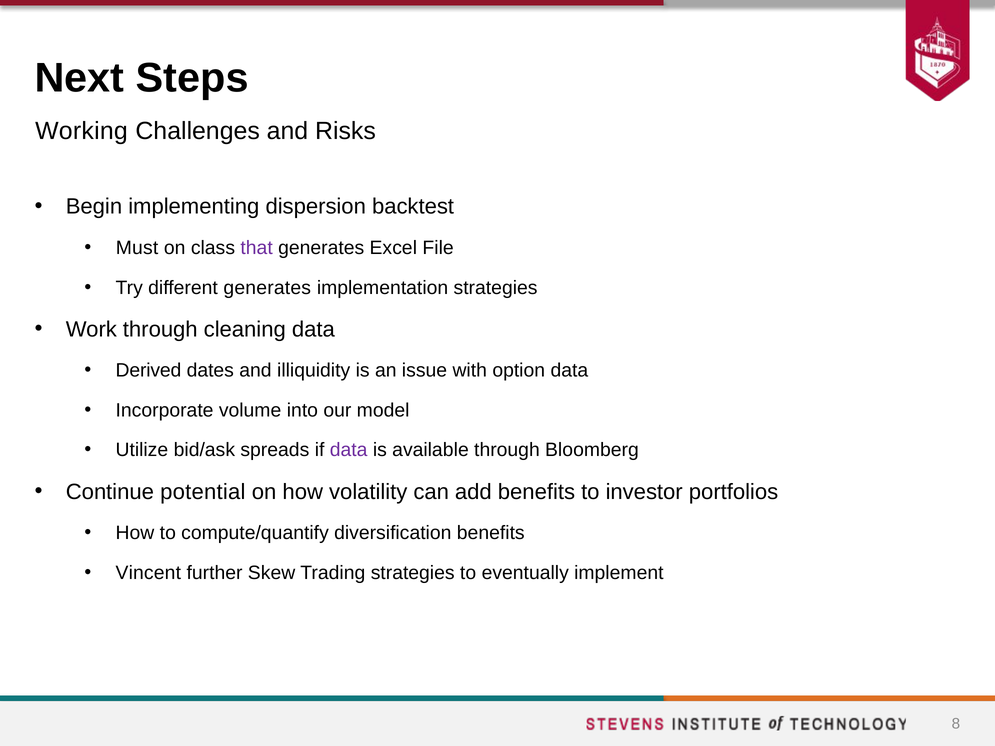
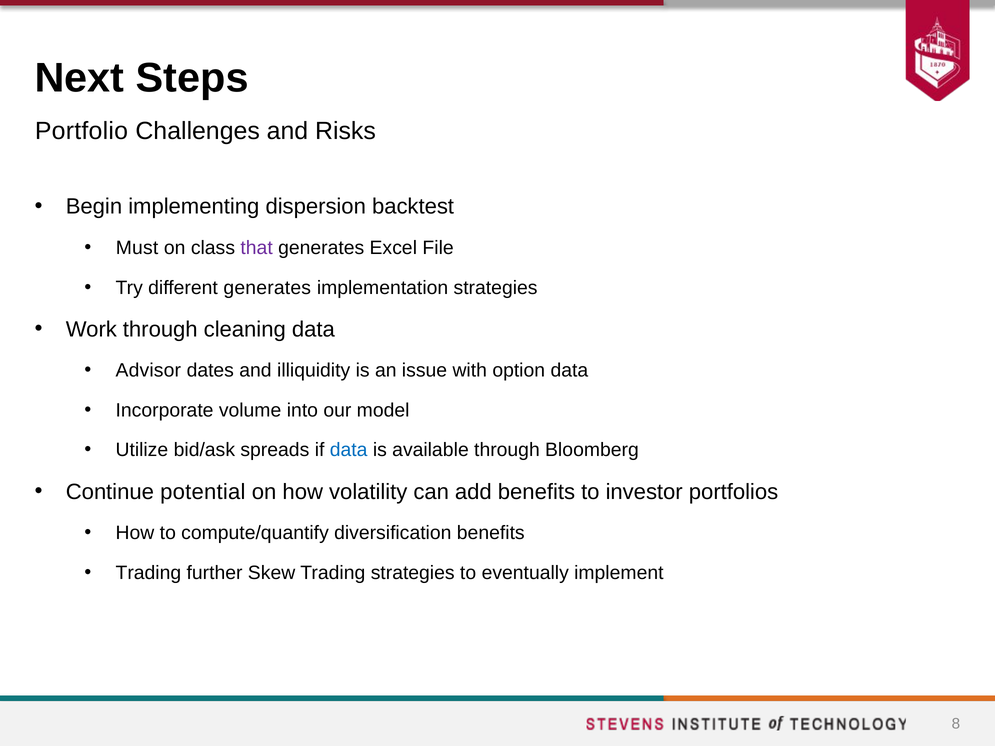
Working: Working -> Portfolio (81, 131)
Derived: Derived -> Advisor (148, 371)
data colour: purple -> blue (349, 450)
Vincent: Vincent -> Trading (148, 573)
